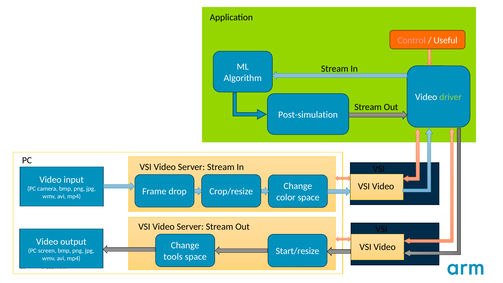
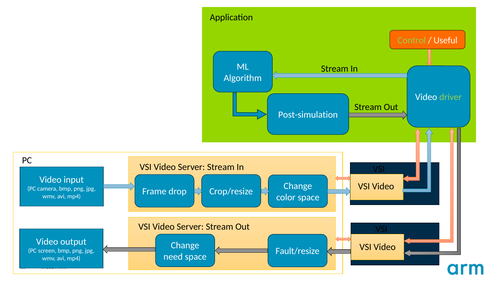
Control colour: pink -> light green (412, 40)
Start/resize: Start/resize -> Fault/resize (298, 251)
tools: tools -> need (173, 257)
